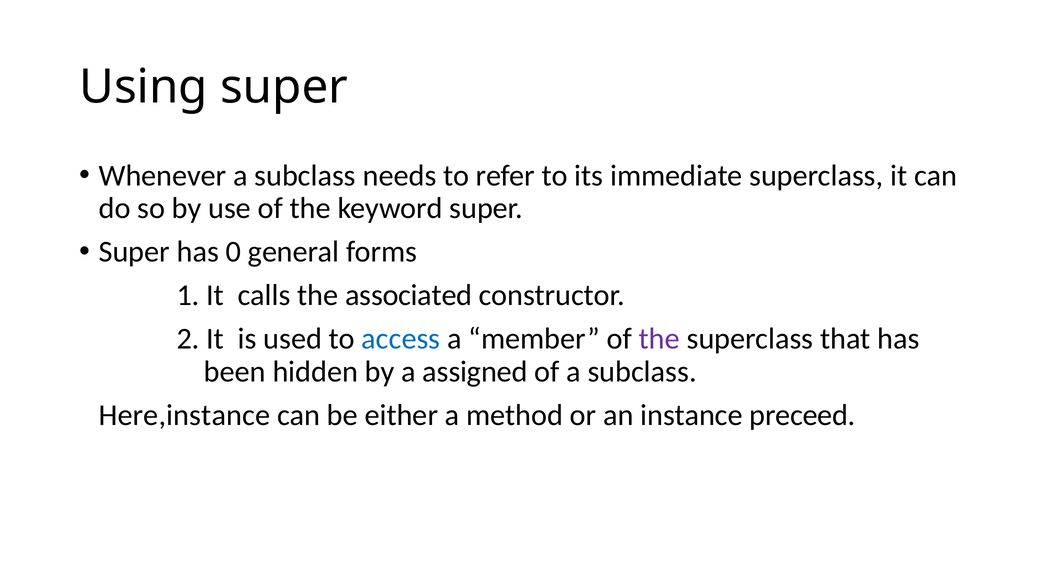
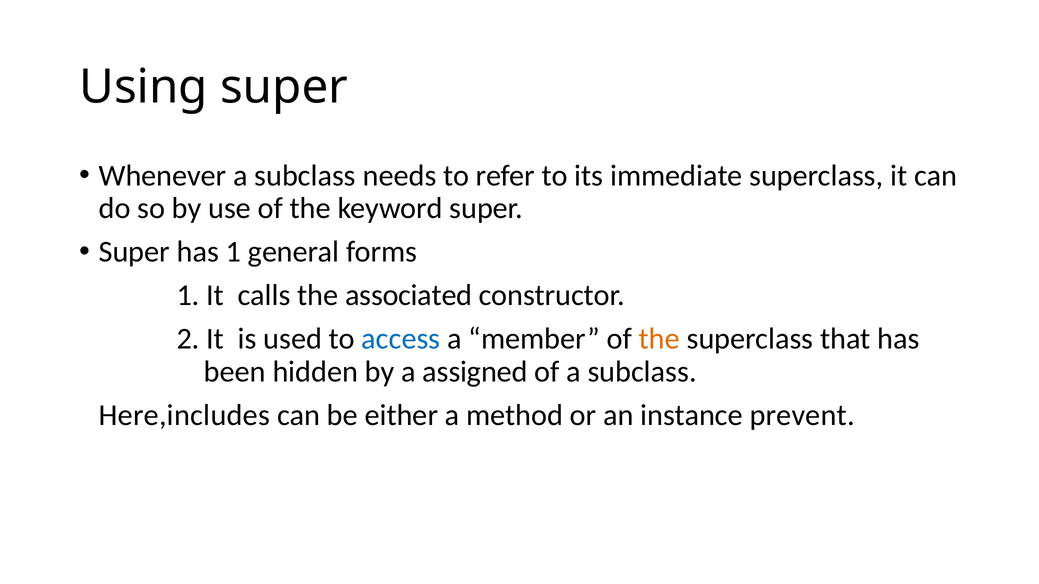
has 0: 0 -> 1 (233, 252)
the colour: purple -> orange (659, 339)
Here,instance: Here,instance -> Here,includes (184, 415)
preceed: preceed -> prevent (802, 415)
